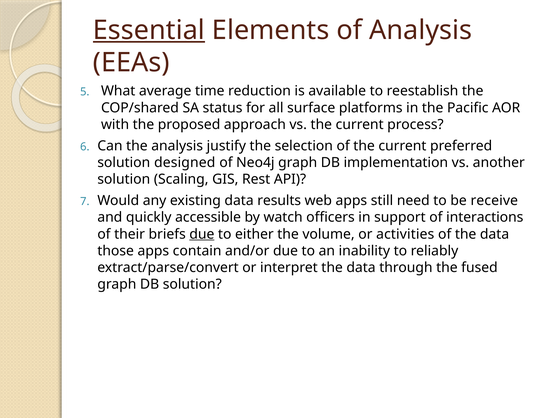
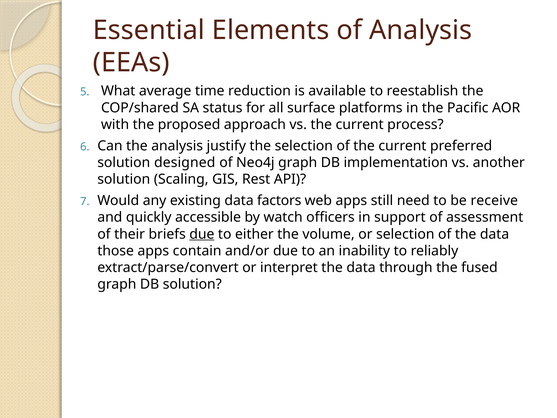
Essential underline: present -> none (149, 30)
results: results -> factors (279, 201)
interactions: interactions -> assessment (485, 217)
or activities: activities -> selection (405, 234)
